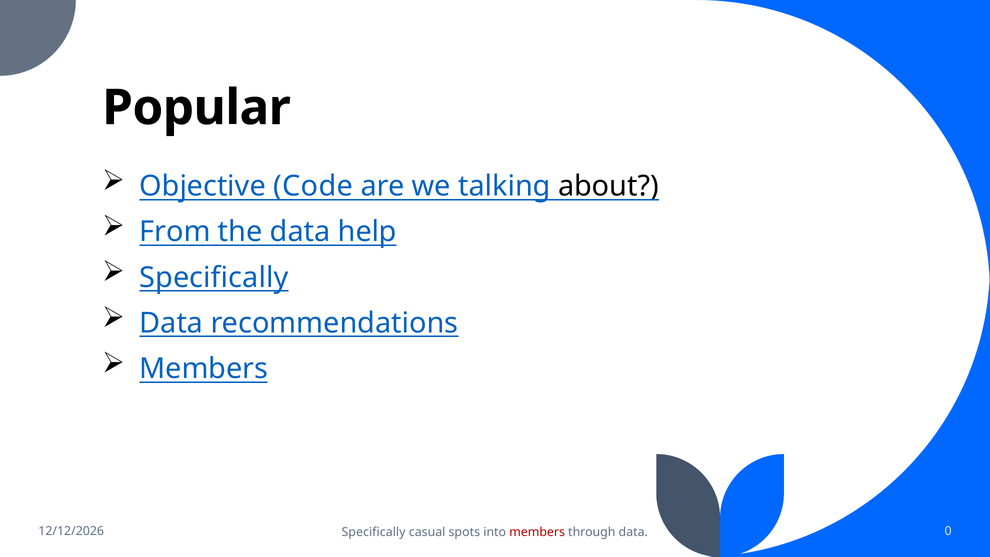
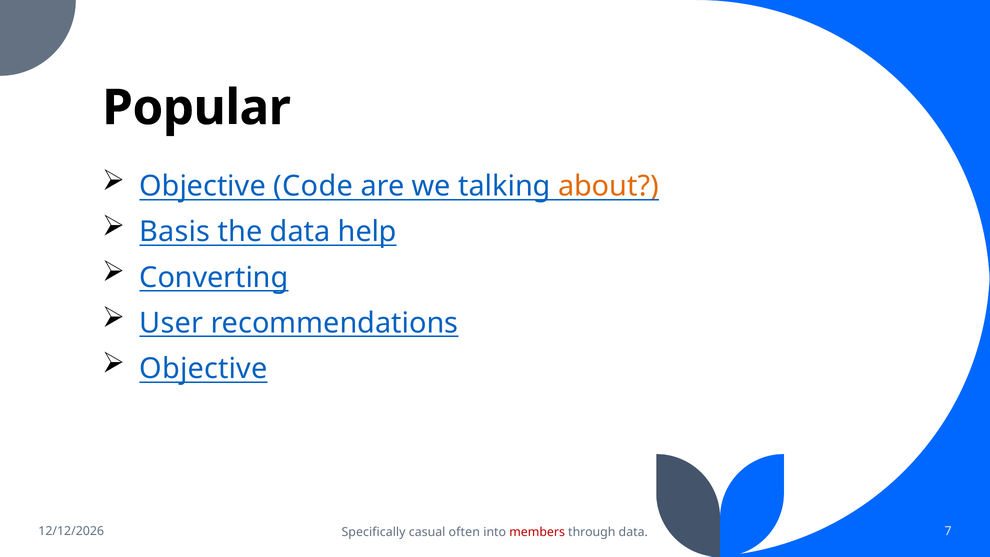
about colour: black -> orange (608, 186)
From: From -> Basis (175, 232)
Specifically: Specifically -> Converting (214, 277)
Data: Data -> User (171, 323)
Members: Members -> Objective (203, 369)
spots: spots -> often (464, 532)
0: 0 -> 7 (948, 531)
